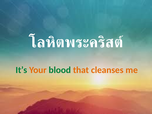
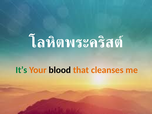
blood colour: green -> black (60, 70)
